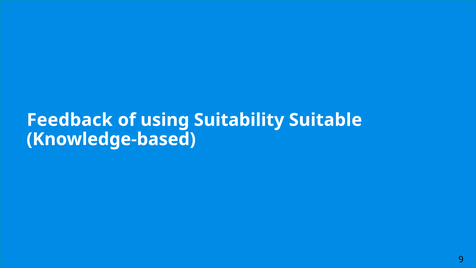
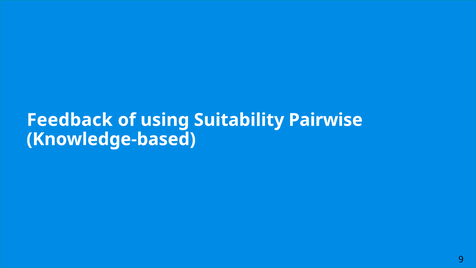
Suitable: Suitable -> Pairwise (326, 120)
